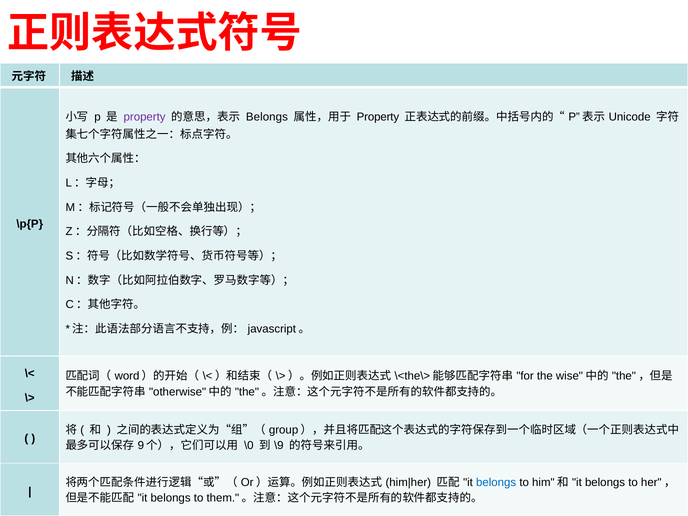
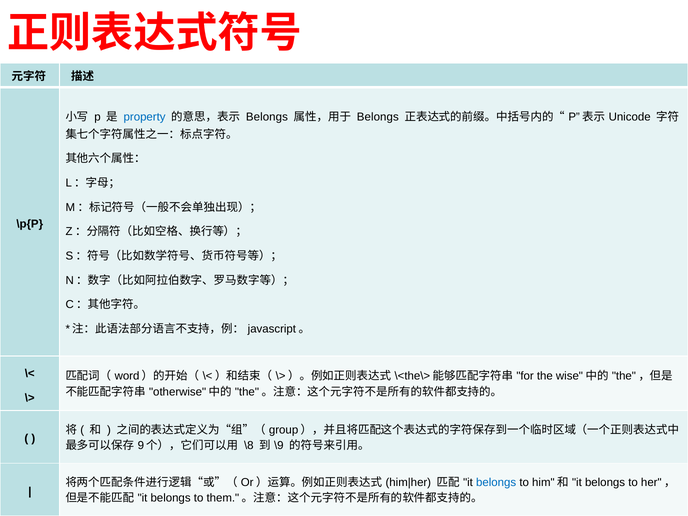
property colour: purple -> blue (145, 117)
Property: Property -> Belongs (378, 117)
\0: \0 -> \8 (249, 446)
